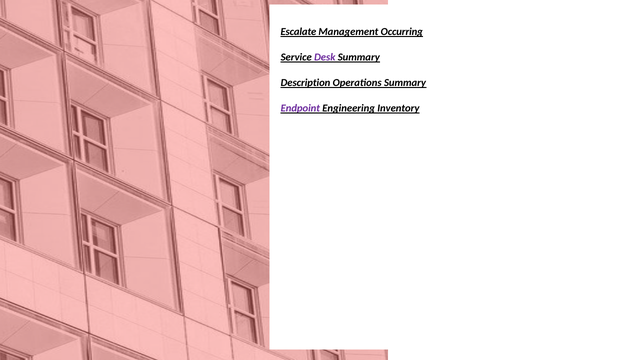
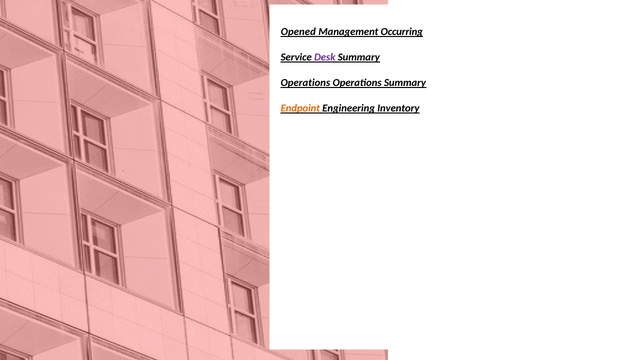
Escalate: Escalate -> Opened (298, 32)
Description: Description -> Operations (305, 83)
Endpoint colour: purple -> orange (300, 108)
